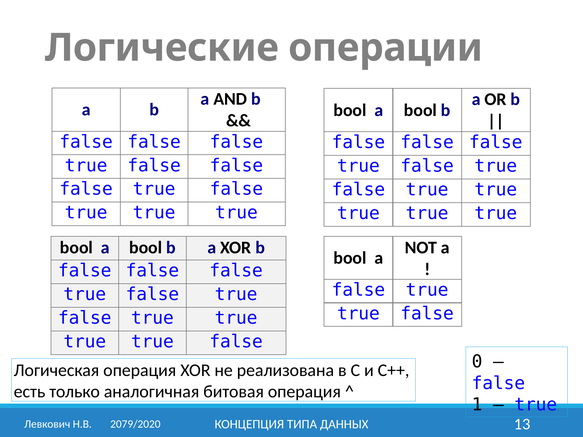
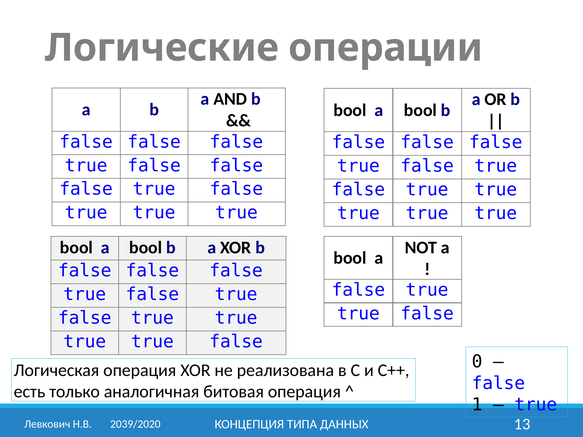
2079/2020: 2079/2020 -> 2039/2020 (135, 424)
